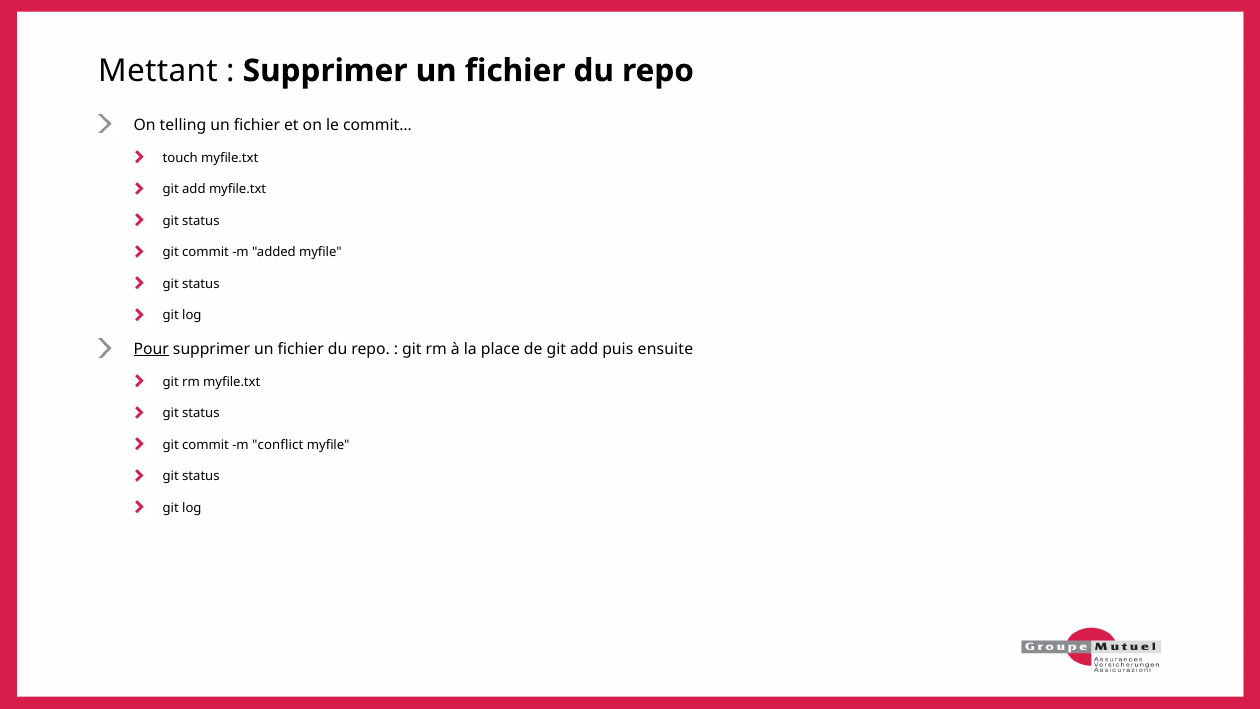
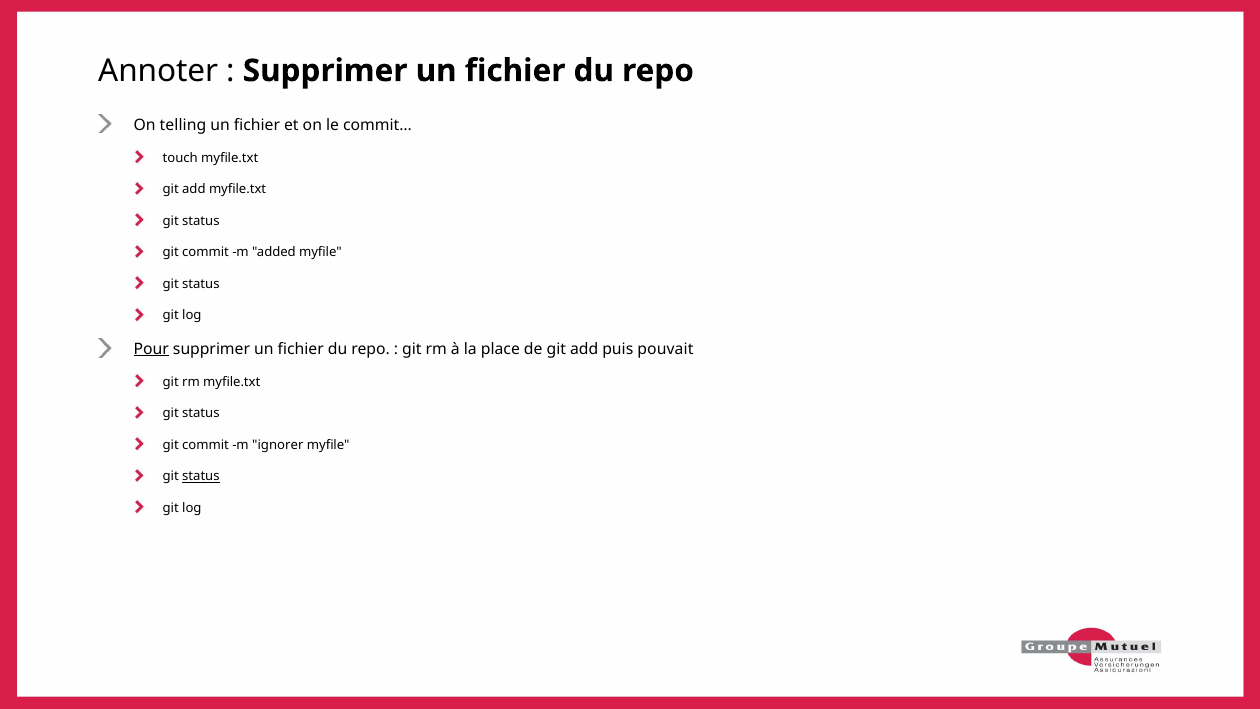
Mettant: Mettant -> Annoter (158, 71)
ensuite: ensuite -> pouvait (665, 349)
conflict: conflict -> ignorer (278, 445)
status underline: none -> present (201, 476)
